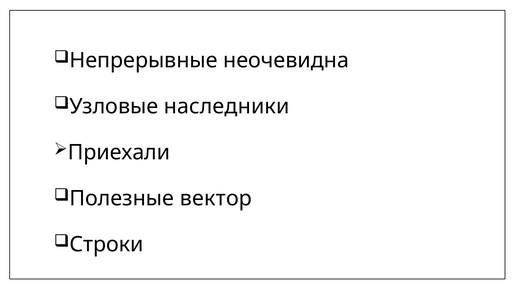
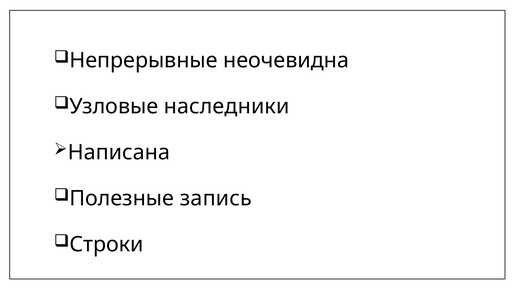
Приехали: Приехали -> Написана (119, 153)
вектор: вектор -> запись (216, 199)
